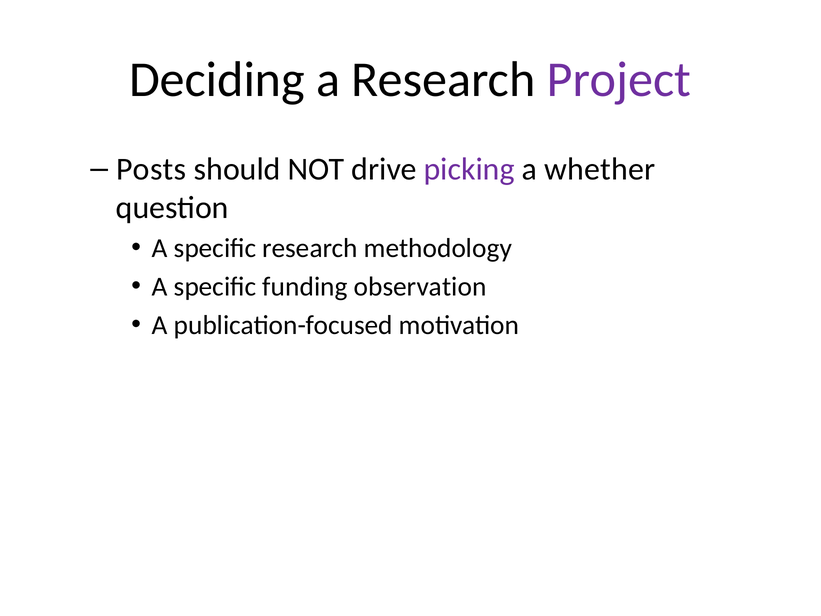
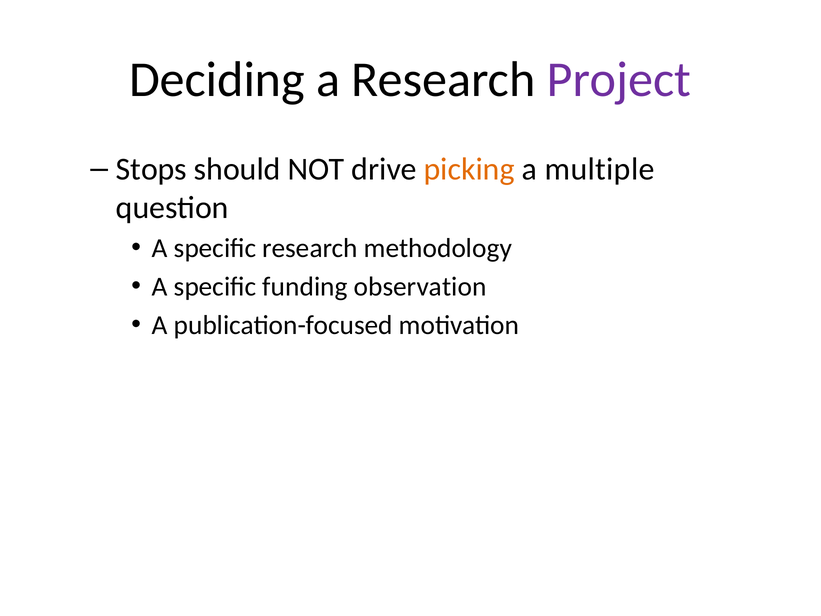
Posts: Posts -> Stops (151, 169)
picking colour: purple -> orange (469, 169)
whether: whether -> multiple (600, 169)
